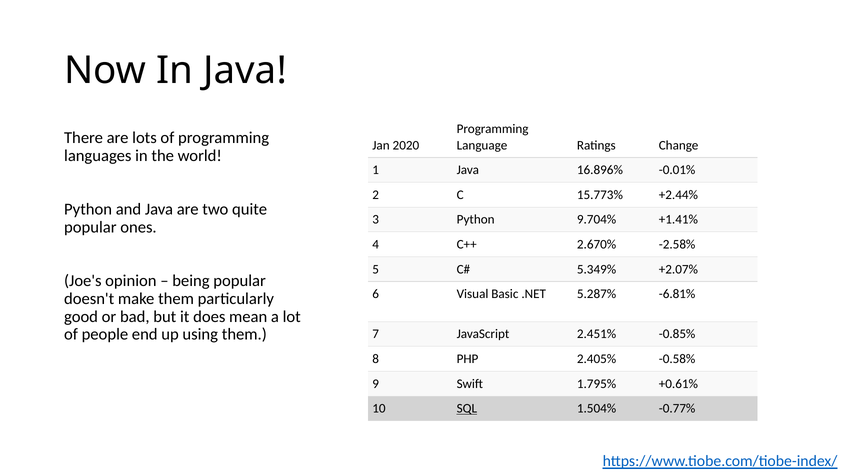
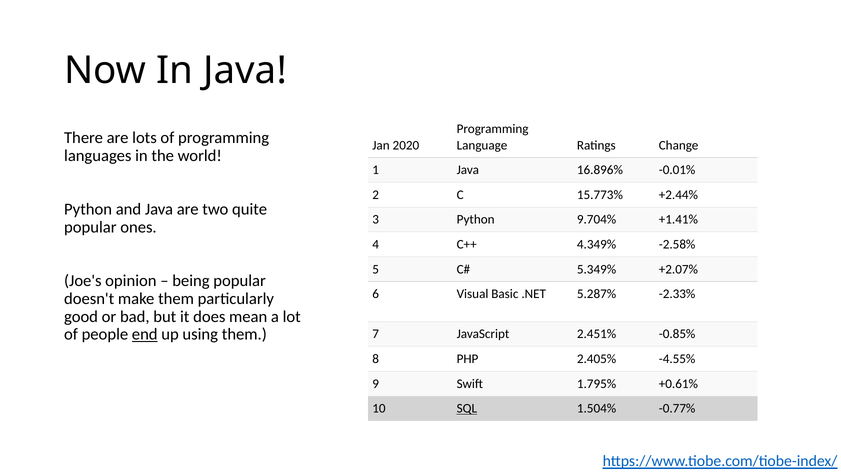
2.670%: 2.670% -> 4.349% (597, 244)
-6.81%: -6.81% -> -2.33% (677, 294)
end underline: none -> present (145, 335)
-0.58%: -0.58% -> -4.55% (677, 359)
